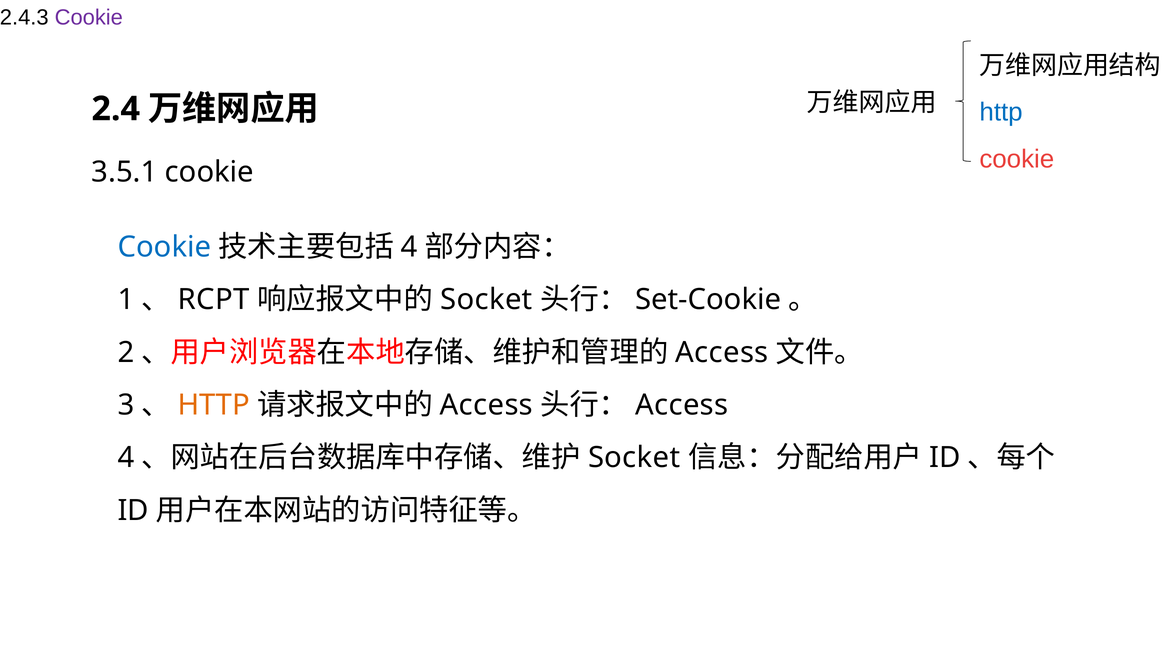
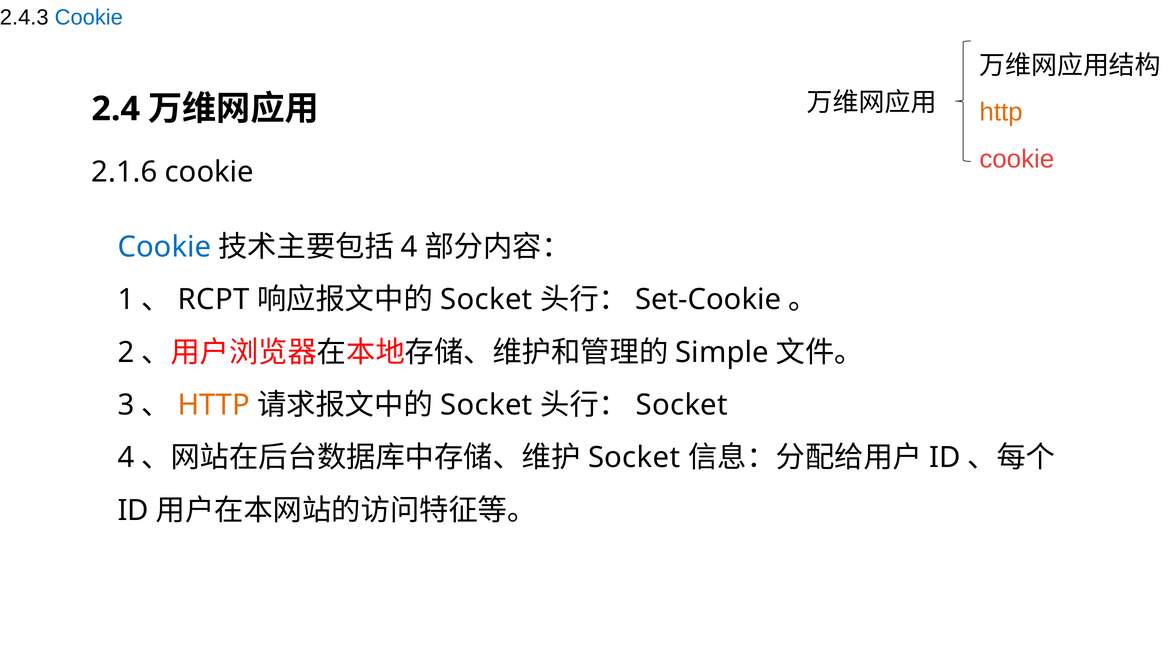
Cookie colour: purple -> blue (89, 18)
http colour: blue -> orange (1001, 112)
3.5.1: 3.5.1 -> 2.1.6 (124, 172)
Access: Access -> Simple (722, 352)
Access: Access -> Socket (486, 405)
Access: Access -> Socket (682, 405)
